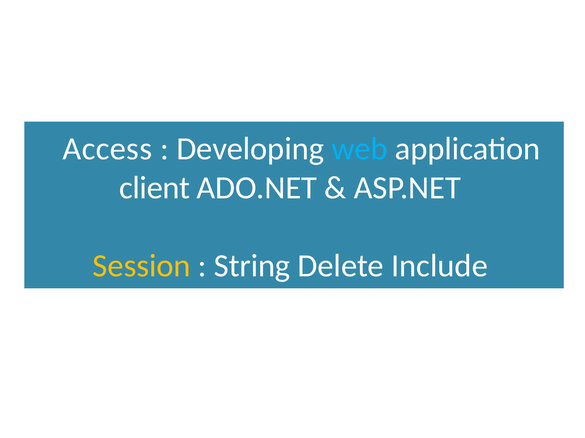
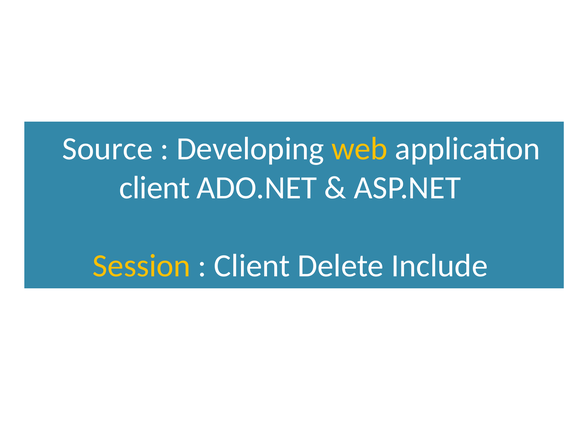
Access: Access -> Source (107, 149)
web colour: light blue -> yellow (360, 149)
String: String -> Client (252, 266)
